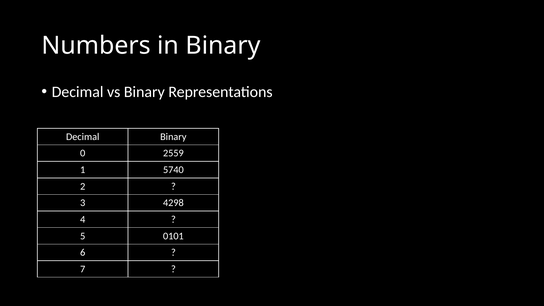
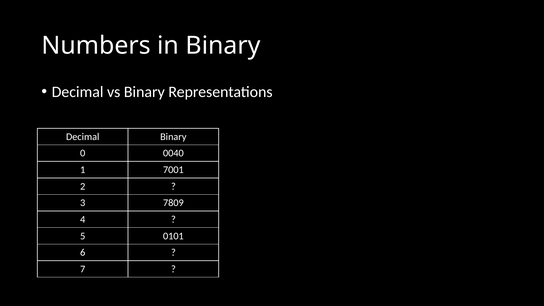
2559: 2559 -> 0040 (173, 153)
5740: 5740 -> 7001 (173, 170)
4298: 4298 -> 7809 (173, 203)
